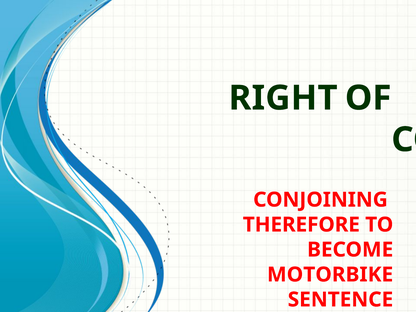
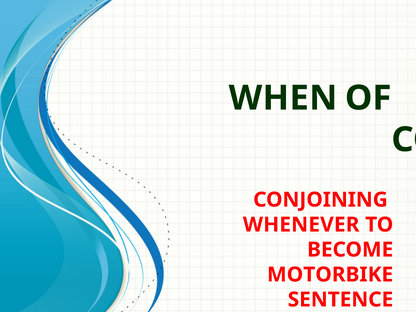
RIGHT: RIGHT -> WHEN (283, 98)
THEREFORE: THEREFORE -> WHENEVER (301, 225)
